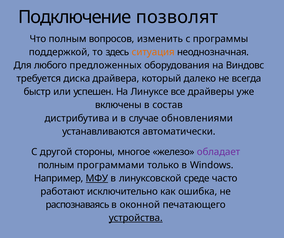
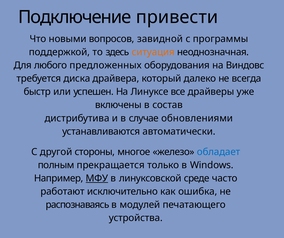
позволят: позволят -> привести (177, 17)
Что полным: полным -> новыми (68, 39)
изменить: изменить -> завидной (160, 39)
обладает colour: purple -> blue (219, 152)
программами: программами -> прекращается (111, 165)
оконной: оконной -> модулей (140, 205)
устройства underline: present -> none (136, 218)
